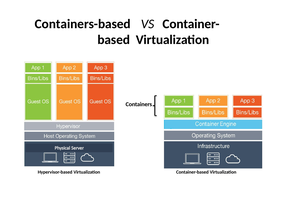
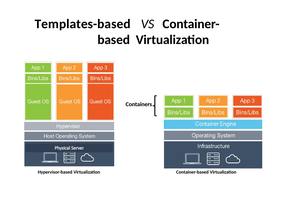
Containers-based: Containers-based -> Templates-based (83, 24)
